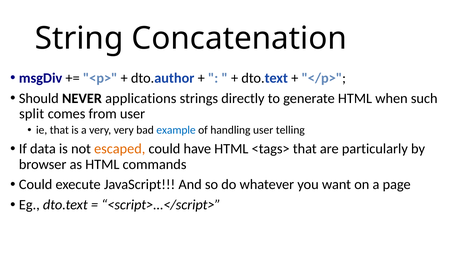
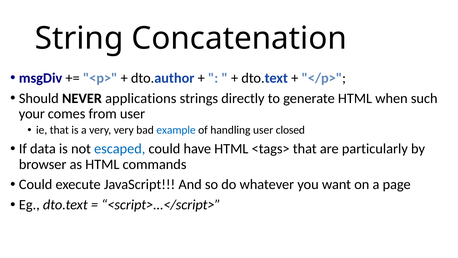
split: split -> your (32, 114)
telling: telling -> closed (290, 130)
escaped colour: orange -> blue (120, 149)
